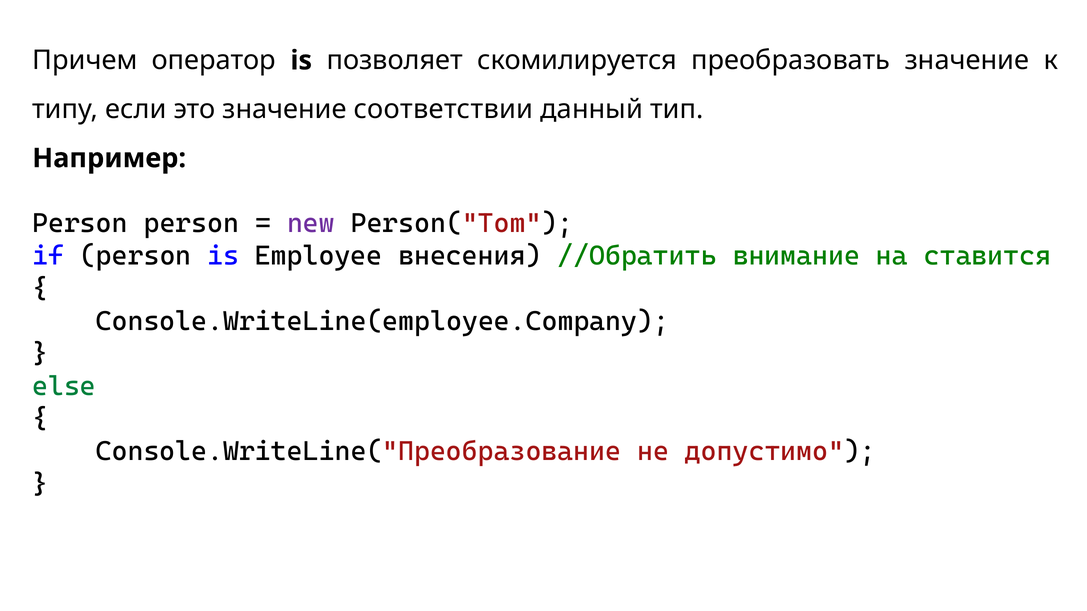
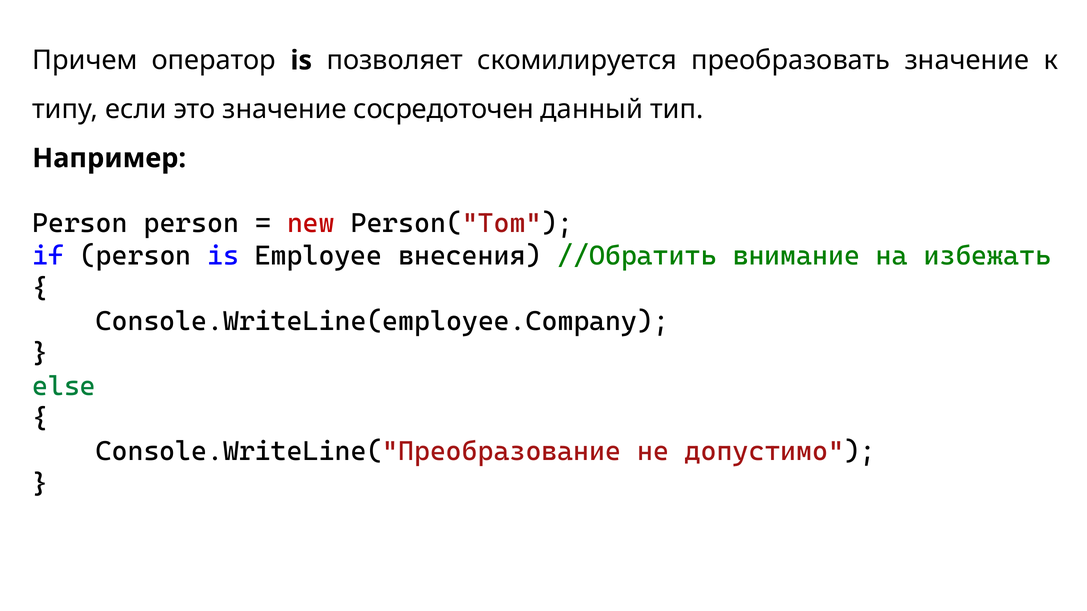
соответствии: соответствии -> сосредоточен (444, 109)
new colour: purple -> red (311, 224)
ставится: ставится -> избежать (987, 256)
